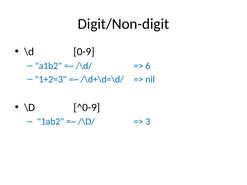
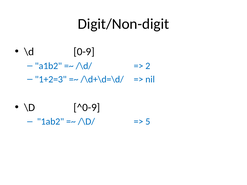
6: 6 -> 2 (148, 66)
3: 3 -> 5 (148, 122)
